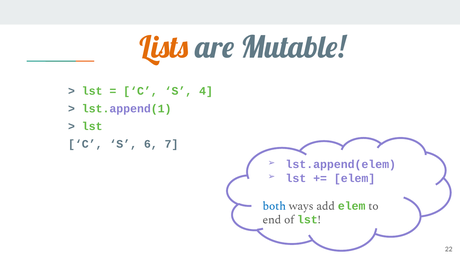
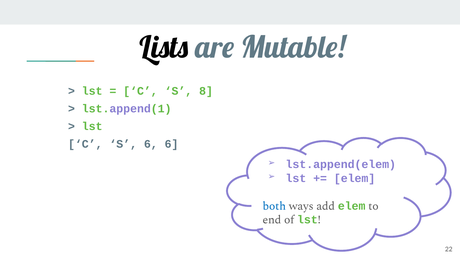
Lists colour: orange -> black (164, 48)
4: 4 -> 8 (206, 91)
6 7: 7 -> 6 (172, 144)
